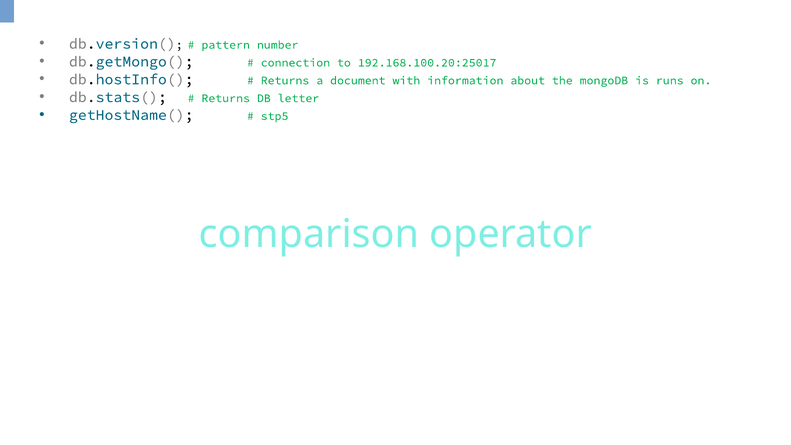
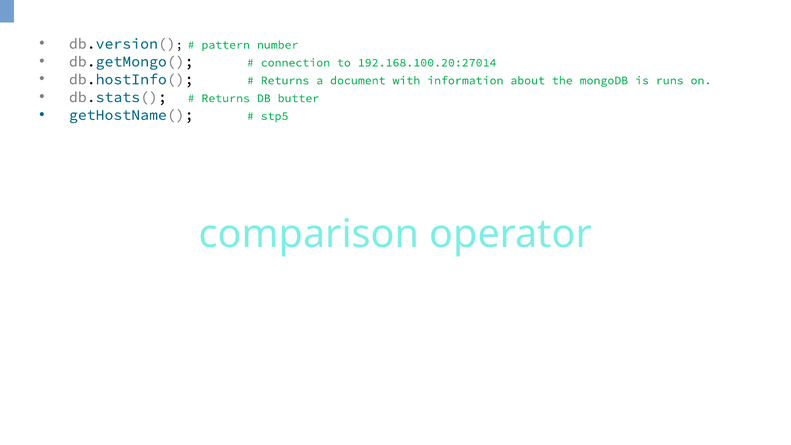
192.168.100.20:25017: 192.168.100.20:25017 -> 192.168.100.20:27014 (427, 63)
letter: letter -> butter (298, 98)
